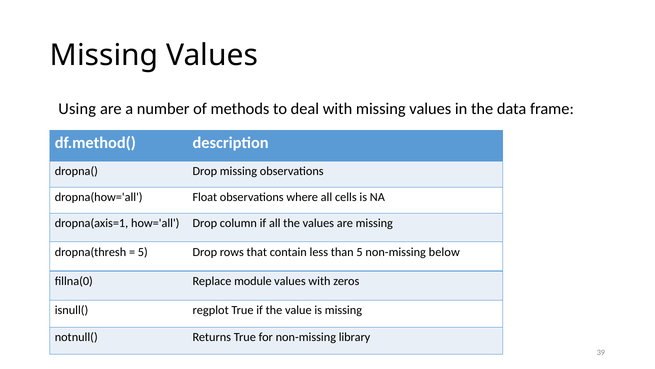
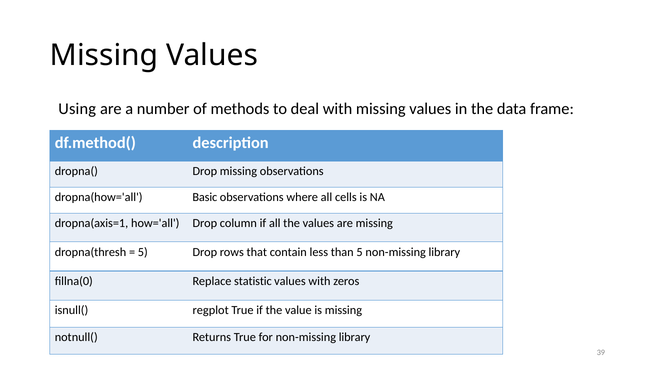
Float: Float -> Basic (205, 197)
5 non-missing below: below -> library (444, 252)
module: module -> statistic (253, 281)
